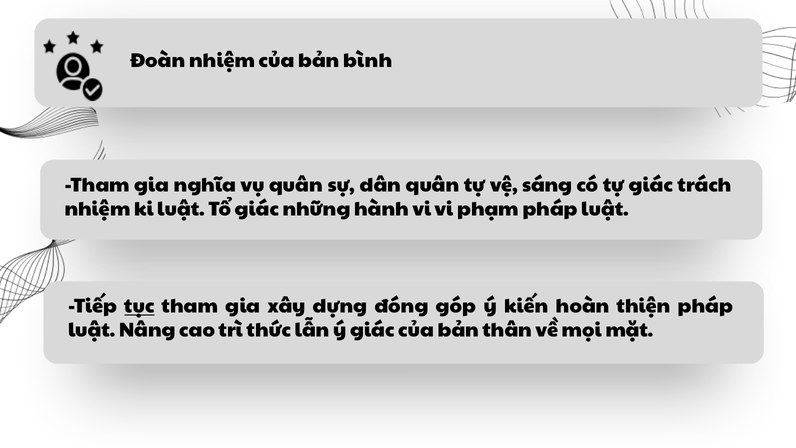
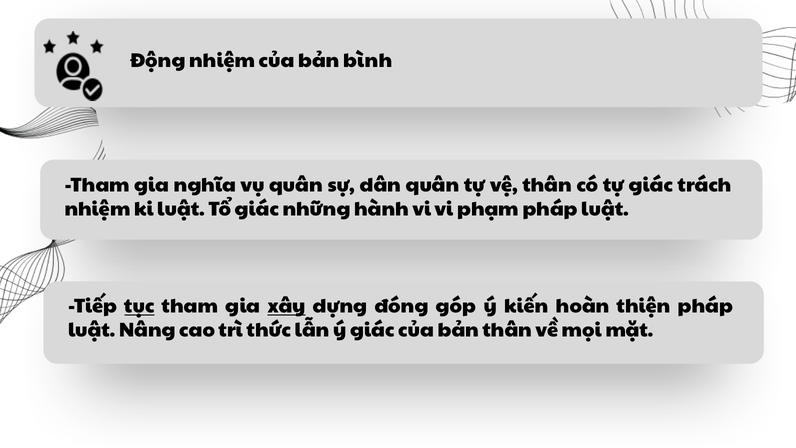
Đoàn: Đoàn -> Động (158, 61)
vệ sáng: sáng -> thân (547, 185)
xây underline: none -> present (287, 306)
